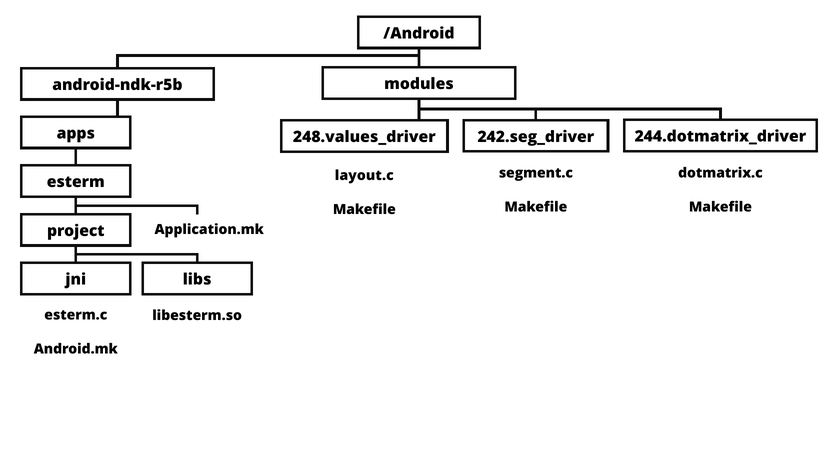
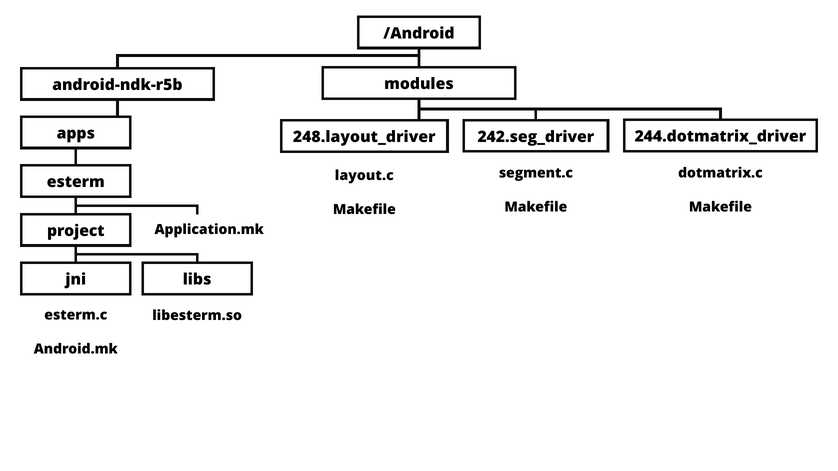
248.values_driver: 248.values_driver -> 248.layout_driver (364, 137)
